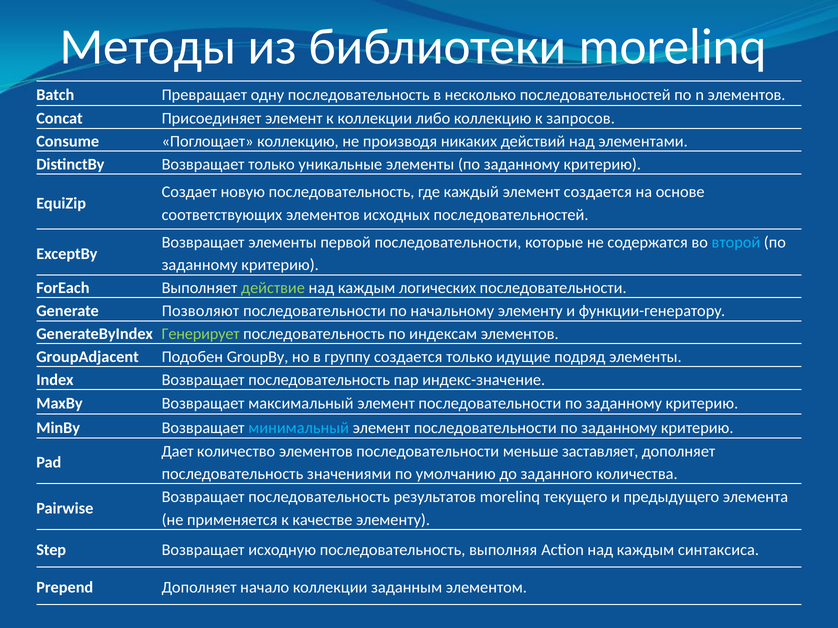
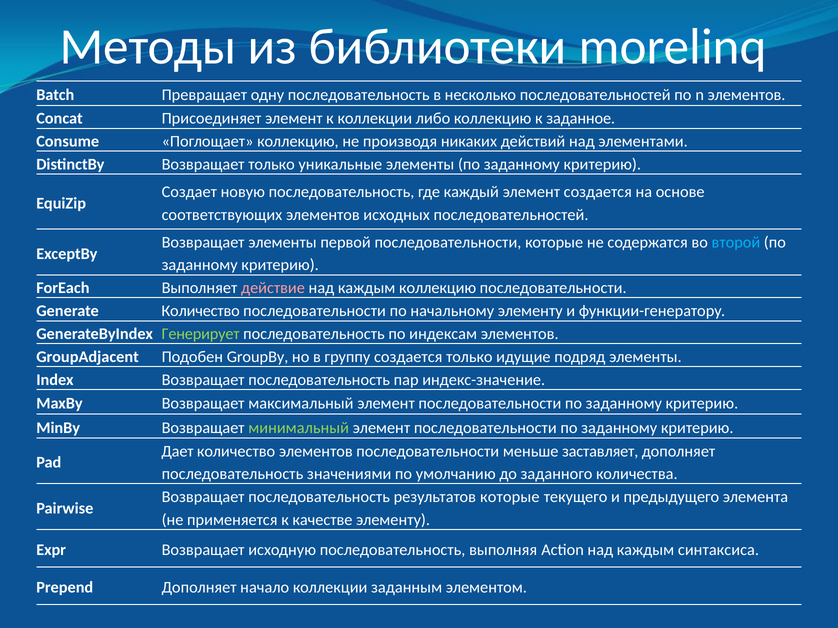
запросов: запросов -> заданное (581, 119)
действие colour: light green -> pink (273, 288)
каждым логических: логических -> коллекцию (438, 288)
Generate Позволяют: Позволяют -> Количество (201, 311)
минимальный colour: light blue -> light green (299, 428)
результатов morelinq: morelinq -> которые (510, 497)
Step: Step -> Expr (51, 550)
